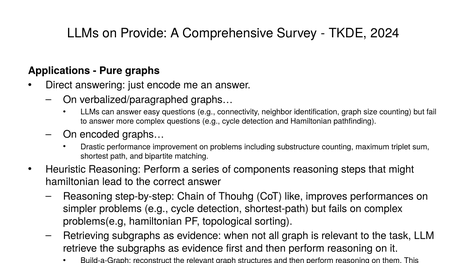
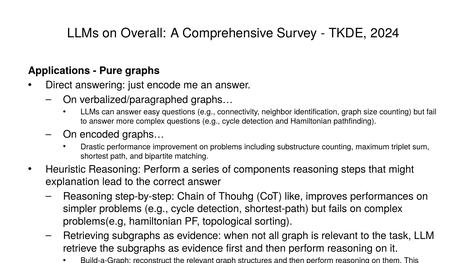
on Provide: Provide -> Overall (144, 33)
hamiltonian: hamiltonian -> explanation (72, 182)
